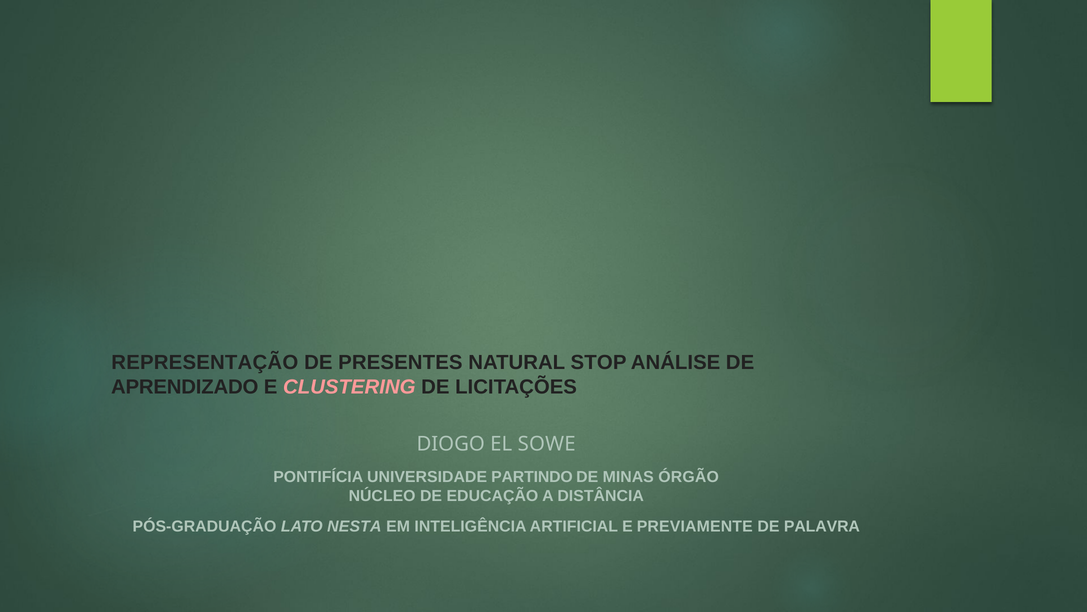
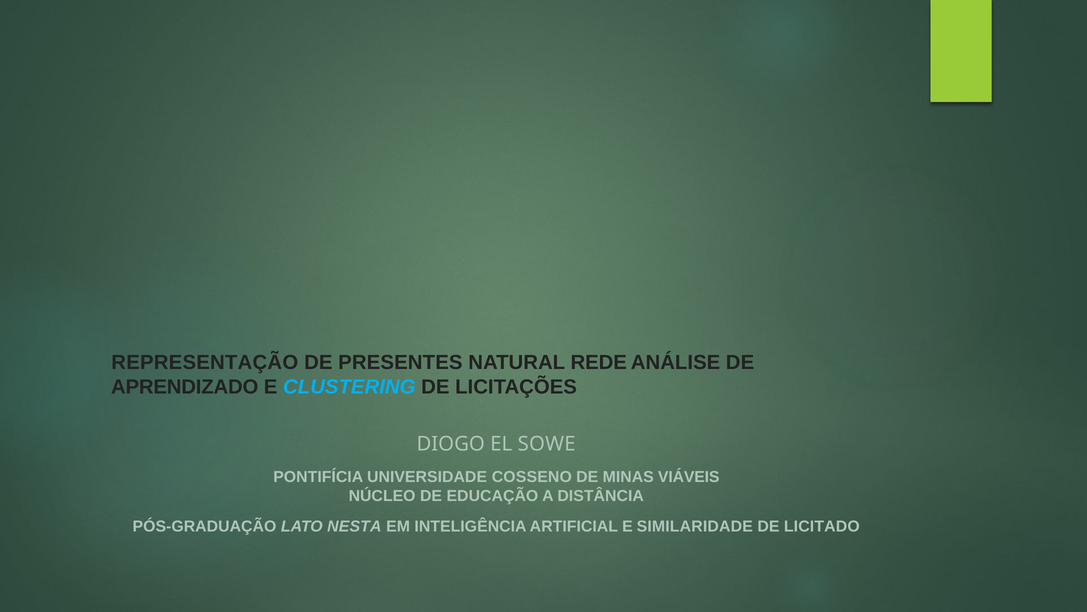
STOP: STOP -> REDE (599, 362)
CLUSTERING colour: pink -> light blue (349, 387)
PARTINDO: PARTINDO -> COSSENO (532, 476)
ÓRGÃO: ÓRGÃO -> VIÁVEIS (689, 476)
PREVIAMENTE: PREVIAMENTE -> SIMILARIDADE (695, 526)
PALAVRA: PALAVRA -> LICITADO (822, 526)
